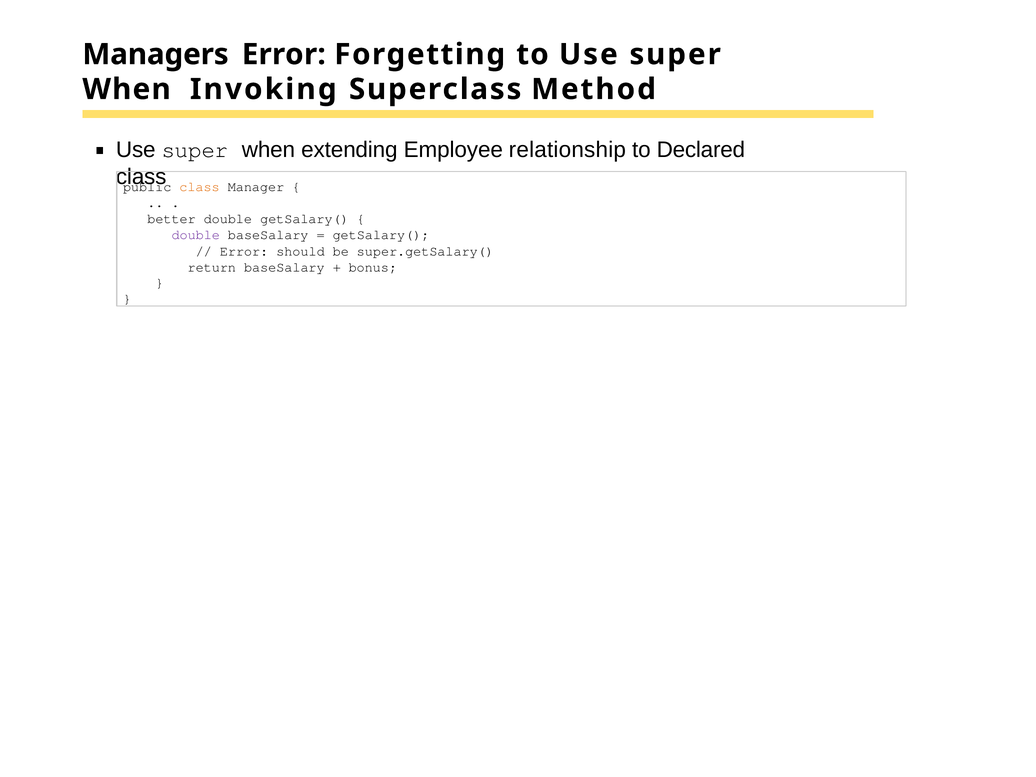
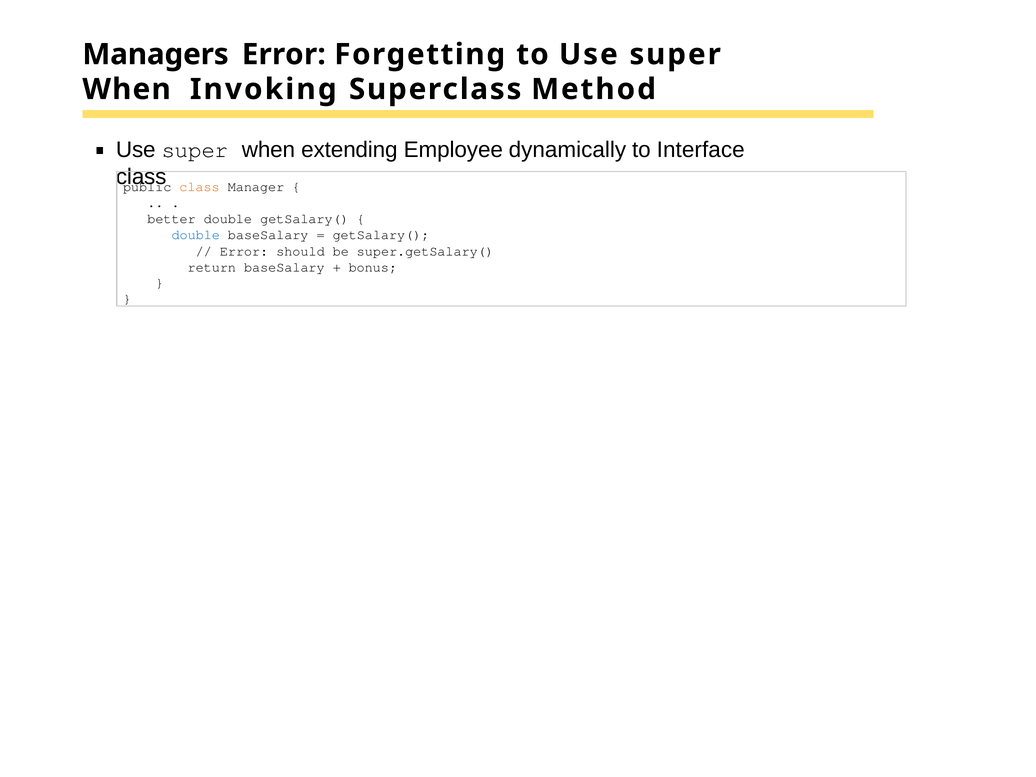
relationship: relationship -> dynamically (567, 150)
Declared: Declared -> Interface (701, 150)
double colour: purple -> blue (196, 235)
